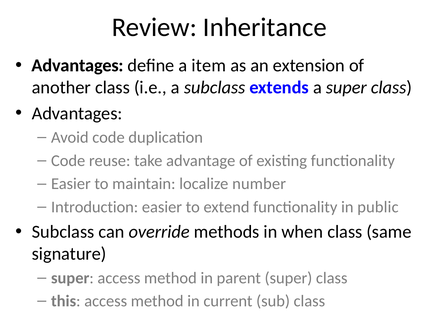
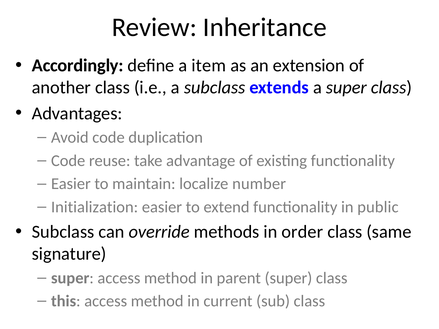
Advantages: Advantages -> Accordingly (78, 66)
Introduction: Introduction -> Initialization (95, 207)
when: when -> order (302, 232)
